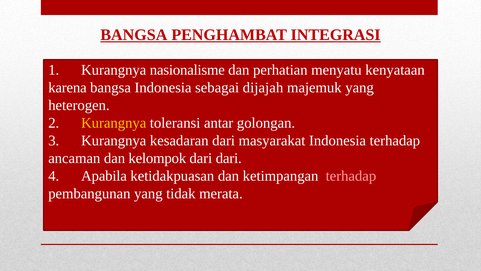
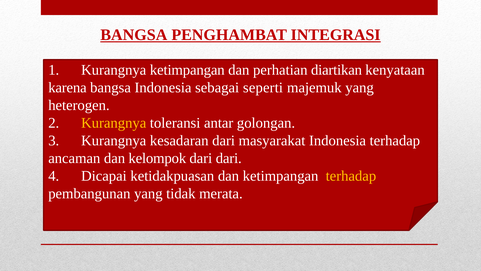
Kurangnya nasionalisme: nasionalisme -> ketimpangan (187, 70)
menyatu: menyatu -> diartikan (336, 70)
dijajah: dijajah -> seperti (263, 87)
Apabila: Apabila -> Dicapai (104, 176)
terhadap colour: pink -> yellow (351, 176)
